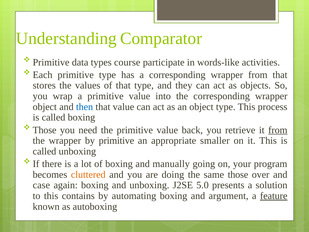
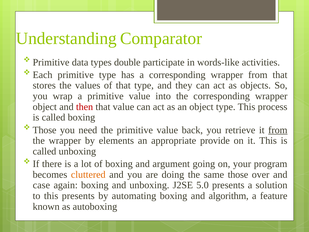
course: course -> double (127, 62)
then colour: blue -> red (85, 107)
by primitive: primitive -> elements (116, 141)
smaller: smaller -> provide (215, 141)
manually: manually -> argument (171, 164)
this contains: contains -> presents (78, 196)
argument: argument -> algorithm (229, 196)
feature underline: present -> none (274, 196)
